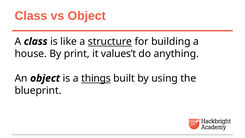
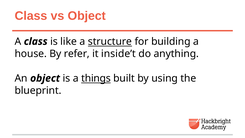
print: print -> refer (77, 54)
values’t: values’t -> inside’t (119, 54)
